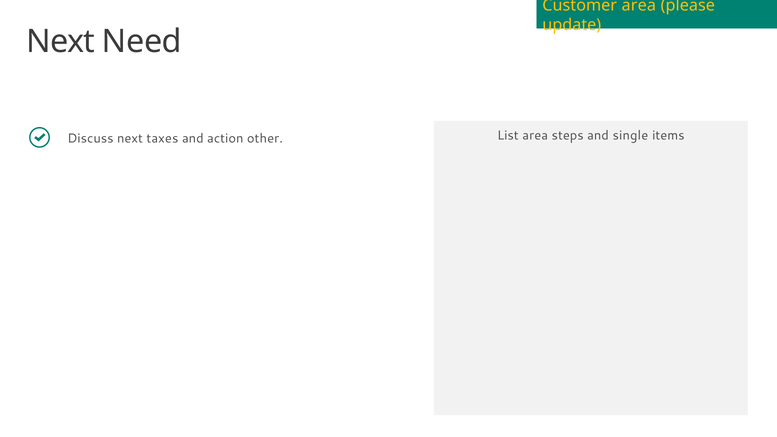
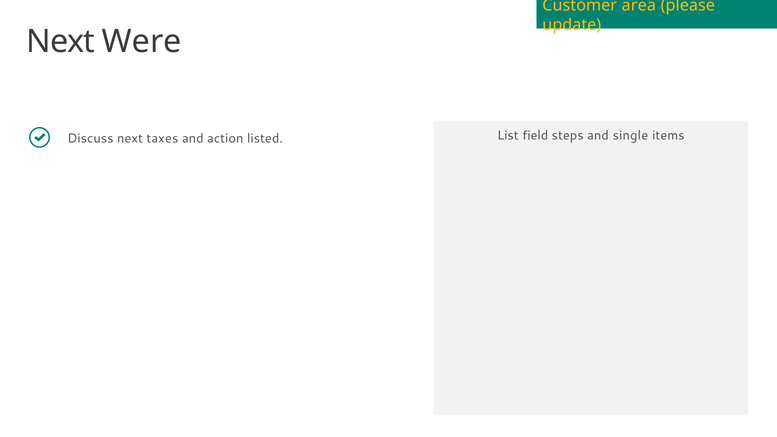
Need: Need -> Were (142, 42)
other: other -> listed (265, 138)
List area: area -> field (535, 135)
